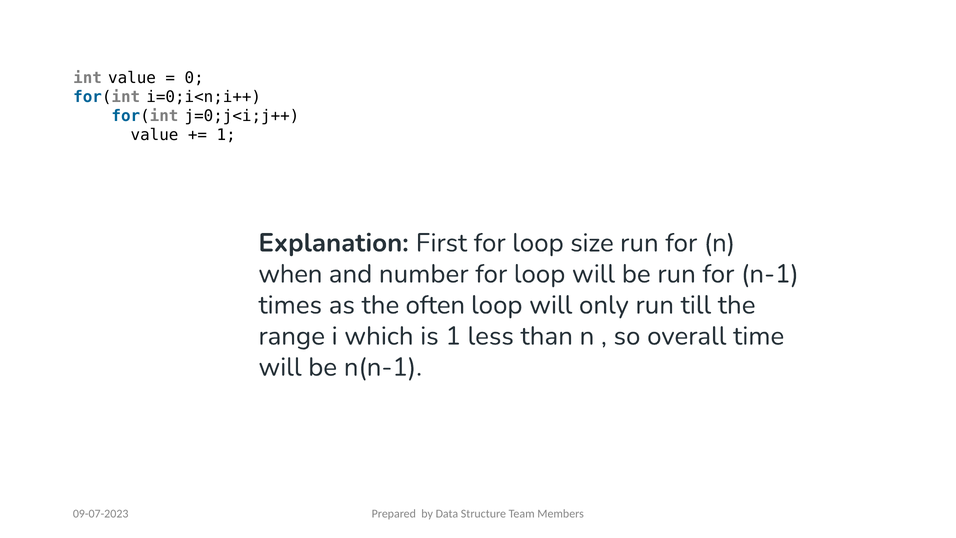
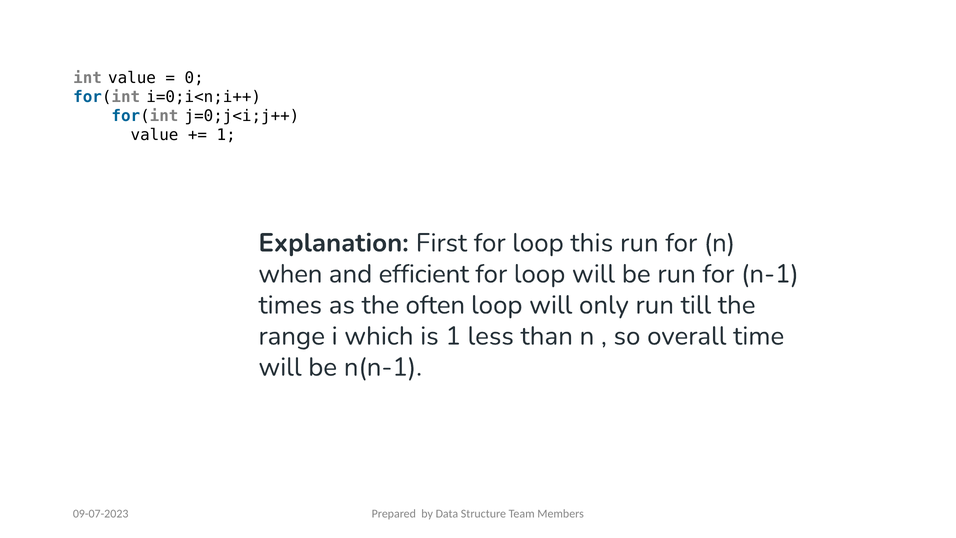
size: size -> this (592, 243)
number: number -> efficient (424, 274)
